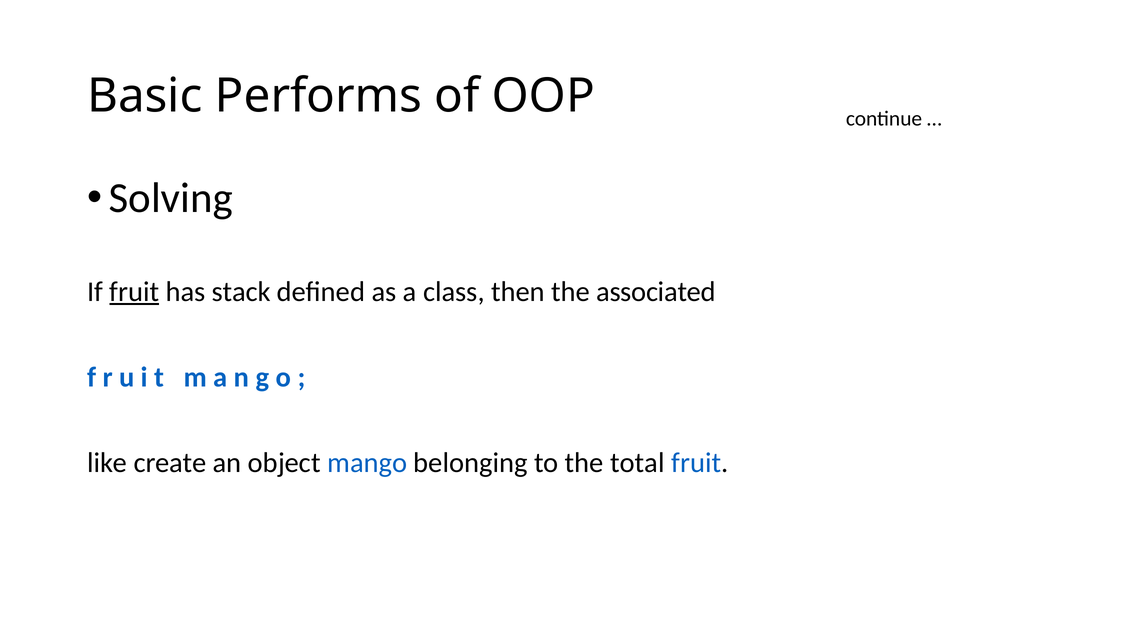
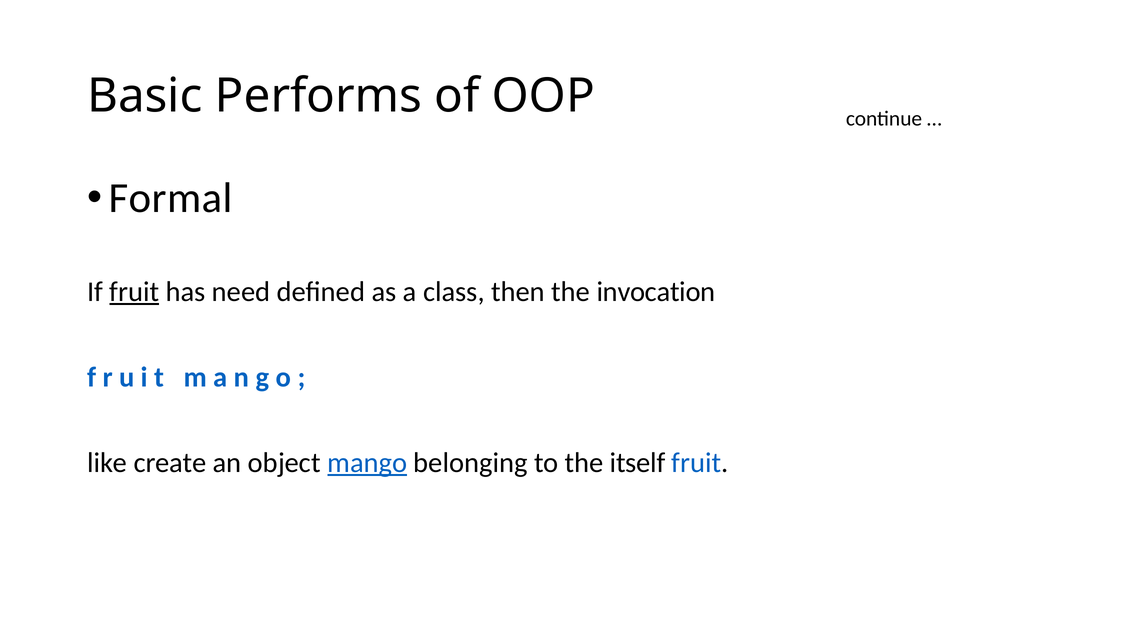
Solving: Solving -> Formal (171, 198)
stack: stack -> need (241, 292)
associated: associated -> invocation (656, 292)
mango underline: none -> present (367, 463)
total: total -> itself (638, 463)
